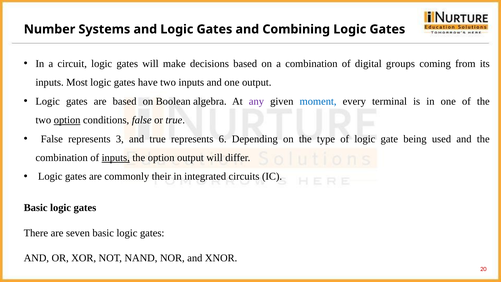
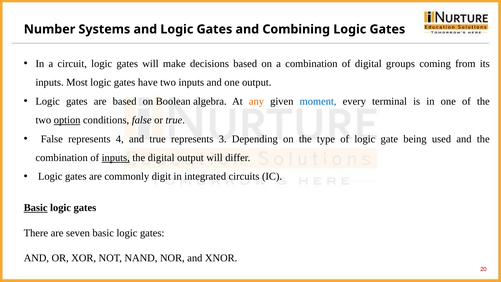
any colour: purple -> orange (256, 101)
3: 3 -> 4 (120, 139)
6: 6 -> 3 (223, 139)
the option: option -> digital (161, 158)
their: their -> digit (161, 176)
Basic underline: none -> present (36, 208)
